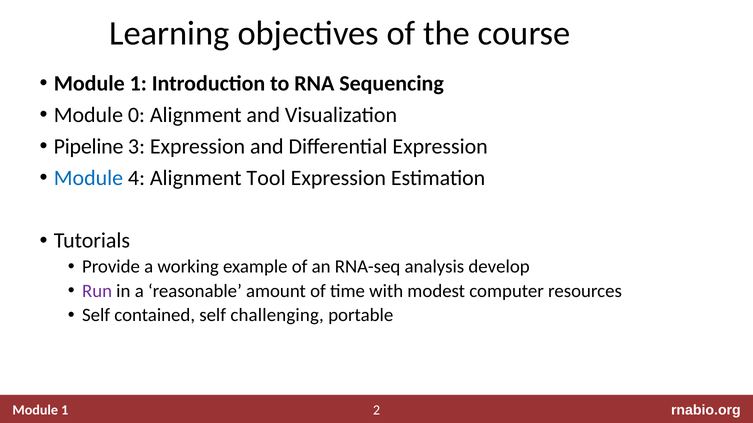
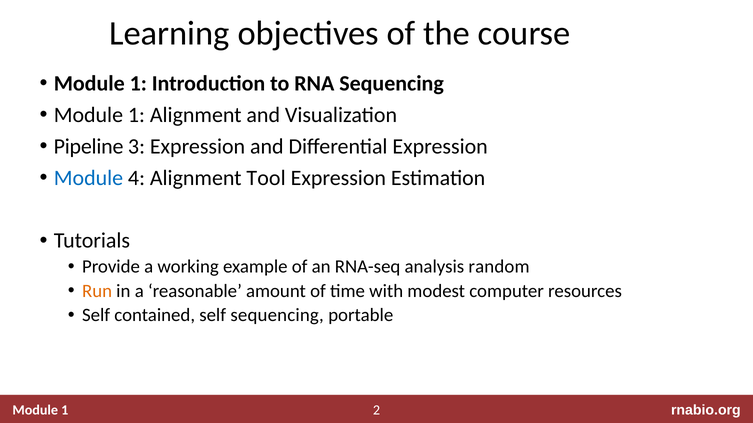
0: 0 -> 1 (136, 115)
develop: develop -> random (499, 267)
Run colour: purple -> orange (97, 291)
self challenging: challenging -> sequencing (277, 315)
